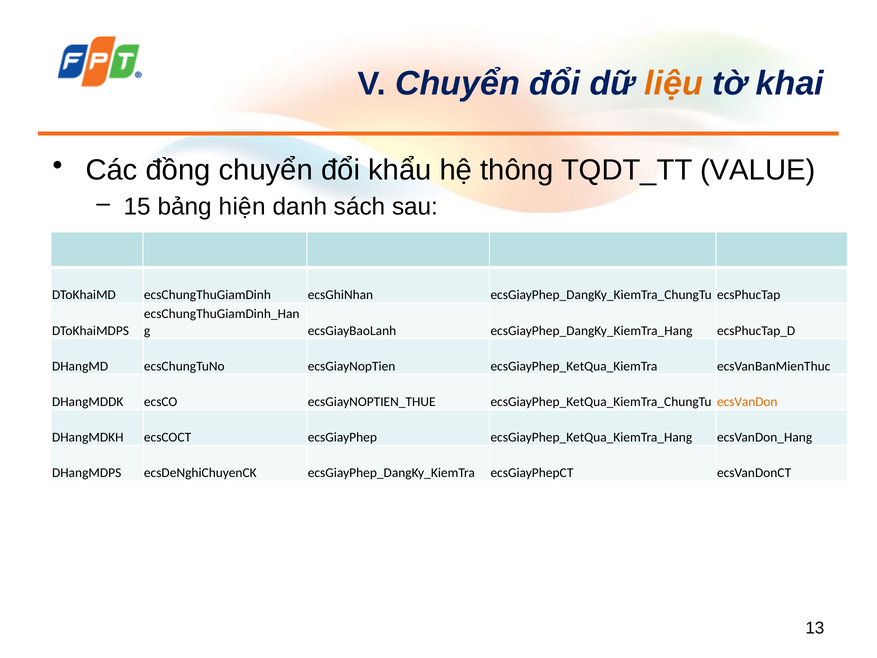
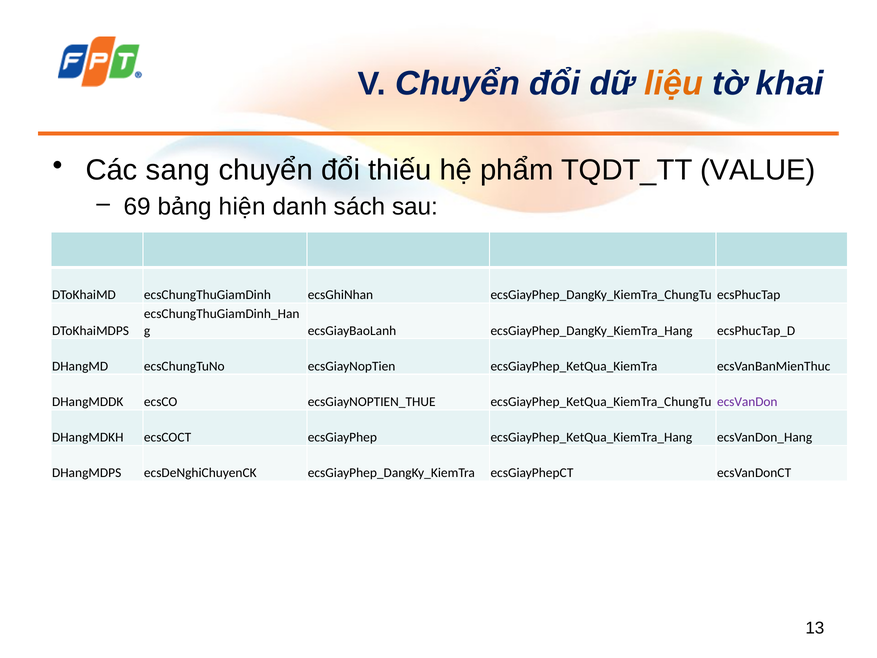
đồng: đồng -> sang (178, 170)
khẩu: khẩu -> thiếu (400, 170)
thông: thông -> phẩm (517, 170)
15: 15 -> 69 (137, 207)
ecsVanDon colour: orange -> purple (747, 402)
